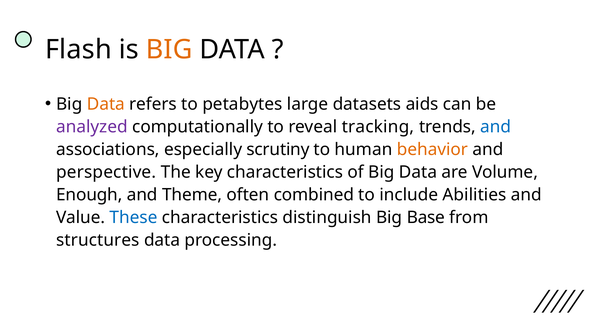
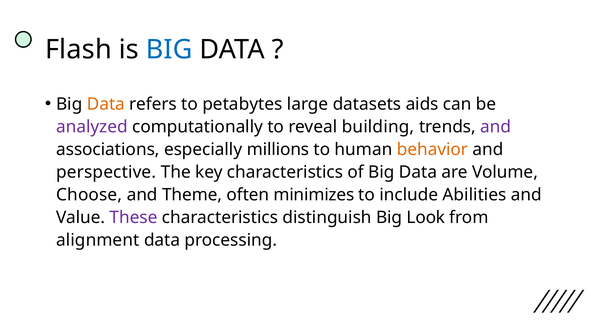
BIG colour: orange -> blue (169, 50)
tracking: tracking -> building (378, 127)
and colour: blue -> purple (496, 127)
scrutiny: scrutiny -> millions (278, 150)
Enough: Enough -> Choose (89, 195)
combined: combined -> minimizes (314, 195)
These colour: blue -> purple (134, 218)
Base: Base -> Look (426, 218)
structures: structures -> alignment (98, 241)
